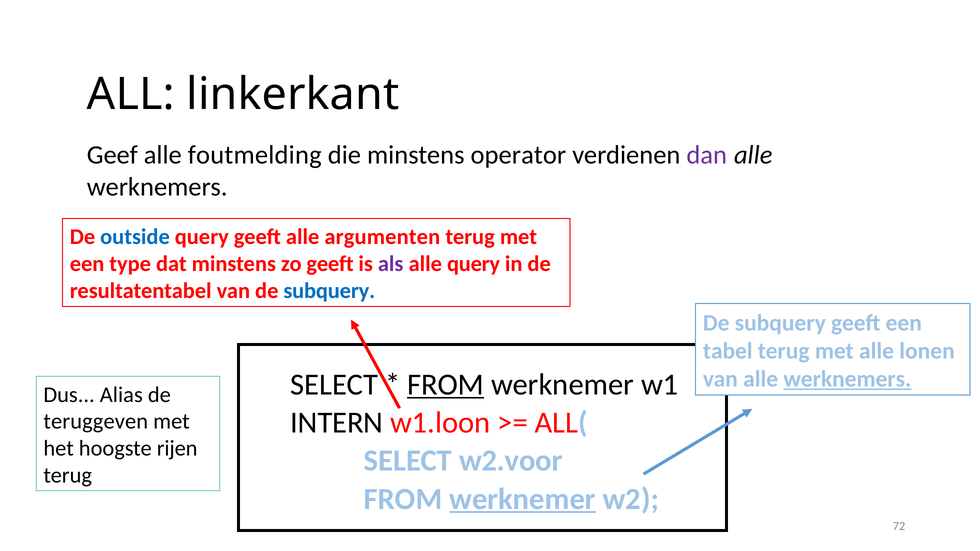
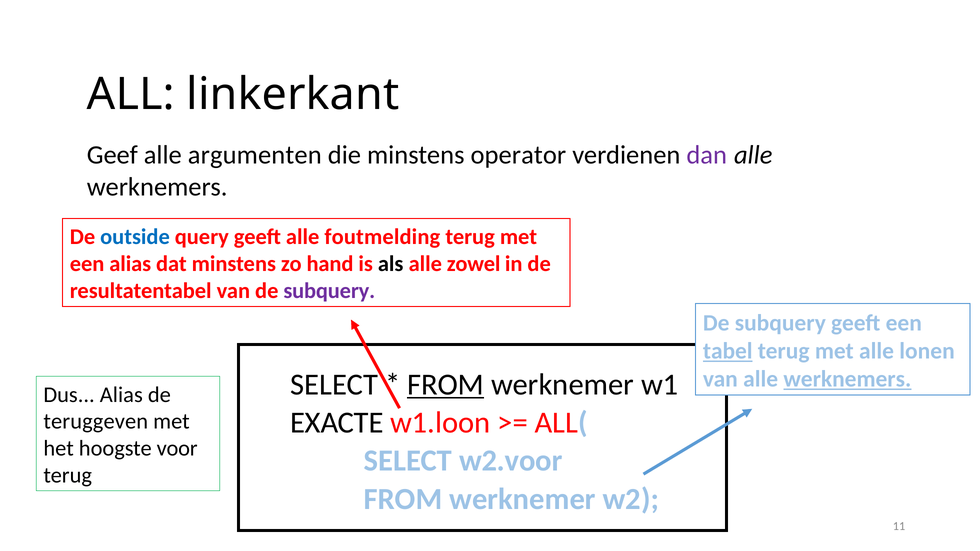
foutmelding: foutmelding -> argumenten (255, 155)
argumenten: argumenten -> foutmelding (382, 237)
een type: type -> alias (130, 264)
zo geeft: geeft -> hand (330, 264)
als colour: purple -> black (391, 264)
alle query: query -> zowel (474, 264)
subquery colour: blue -> purple (329, 291)
tabel underline: none -> present (728, 351)
INTERN: INTERN -> EXACTE (337, 423)
rijen: rijen -> voor (177, 449)
werknemer underline: present -> none (523, 499)
72: 72 -> 11 (899, 526)
